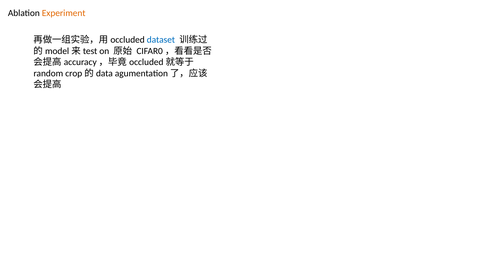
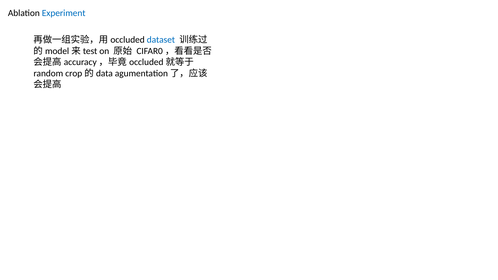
Experiment colour: orange -> blue (64, 13)
